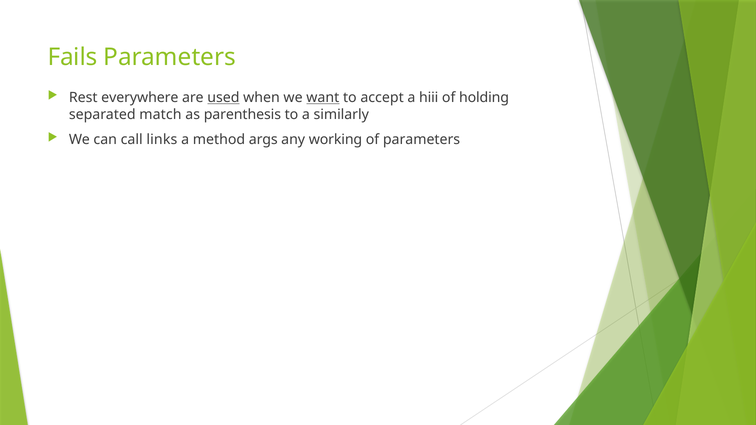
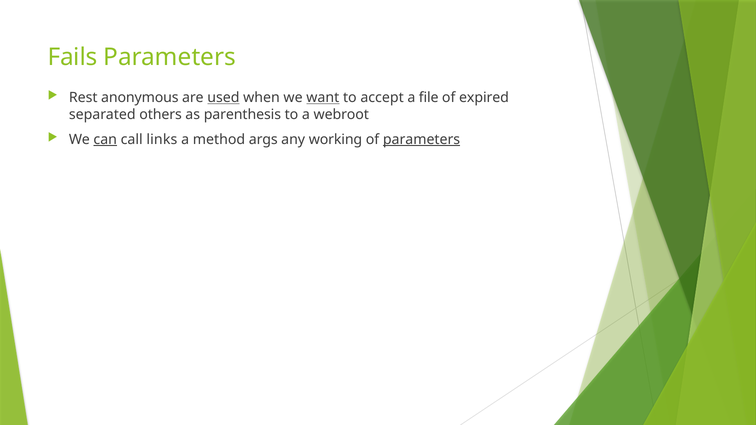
everywhere: everywhere -> anonymous (140, 98)
hiii: hiii -> file (429, 98)
holding: holding -> expired (484, 98)
match: match -> others (161, 115)
similarly: similarly -> webroot (341, 115)
can underline: none -> present (105, 140)
parameters underline: none -> present (422, 140)
